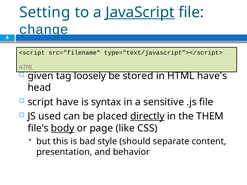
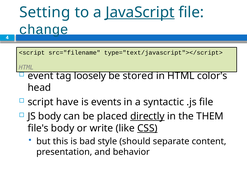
given: given -> event (41, 76)
have's: have's -> color's (212, 76)
syntax: syntax -> events (106, 102)
sensitive: sensitive -> syntactic (164, 102)
JS used: used -> body (50, 116)
body underline: present -> none (63, 128)
page: page -> write (101, 128)
CSS underline: none -> present (147, 128)
